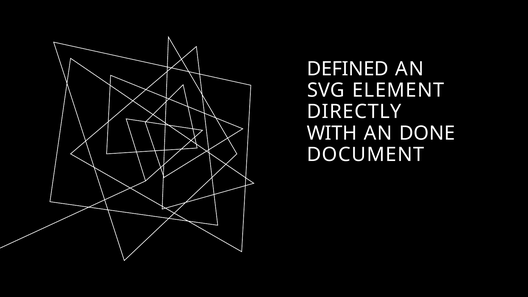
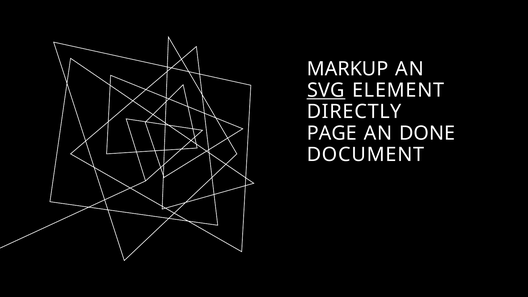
DEFINED: DEFINED -> MARKUP (348, 69)
SVG underline: none -> present (326, 90)
WITH: WITH -> PAGE (332, 133)
